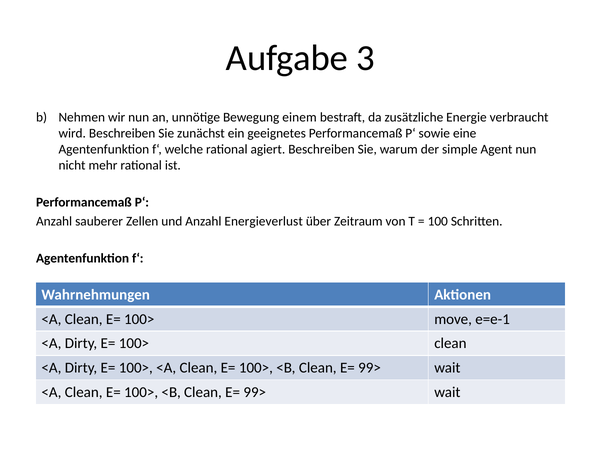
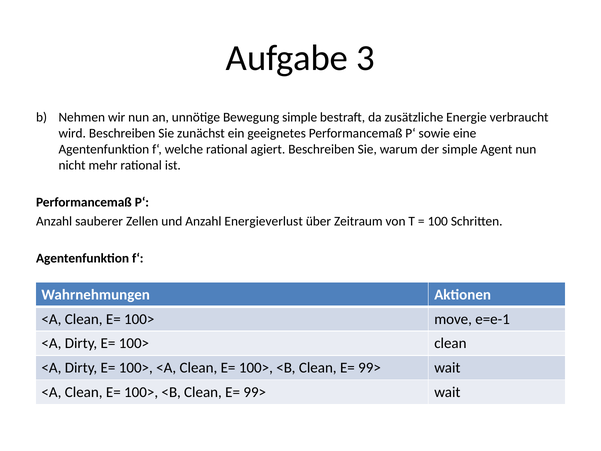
Bewegung einem: einem -> simple (300, 117)
